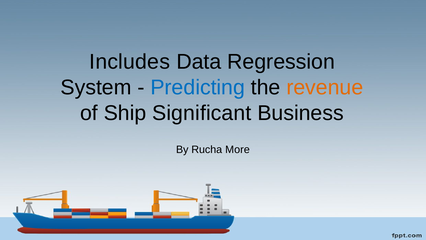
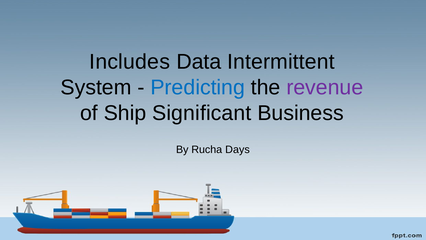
Regression: Regression -> Intermittent (281, 62)
revenue colour: orange -> purple (325, 87)
More: More -> Days (237, 150)
